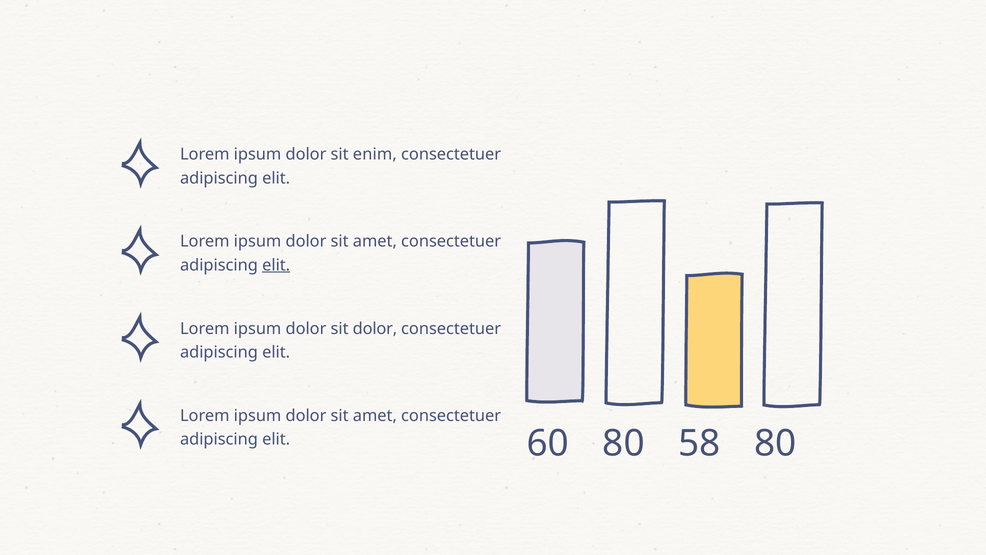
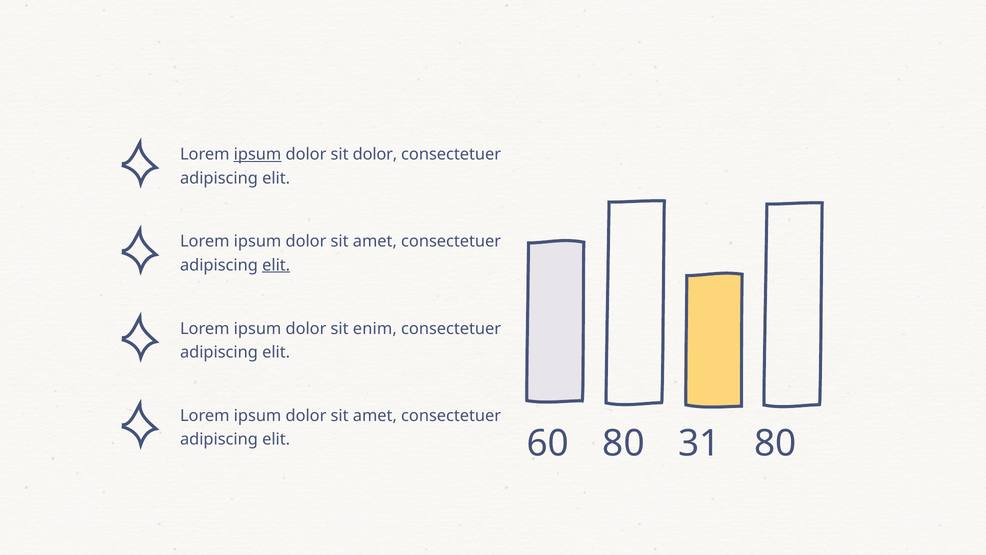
ipsum underline: none -> present (258, 154)
sit enim: enim -> dolor (375, 154)
sit dolor: dolor -> enim (375, 328)
58: 58 -> 31 (699, 443)
